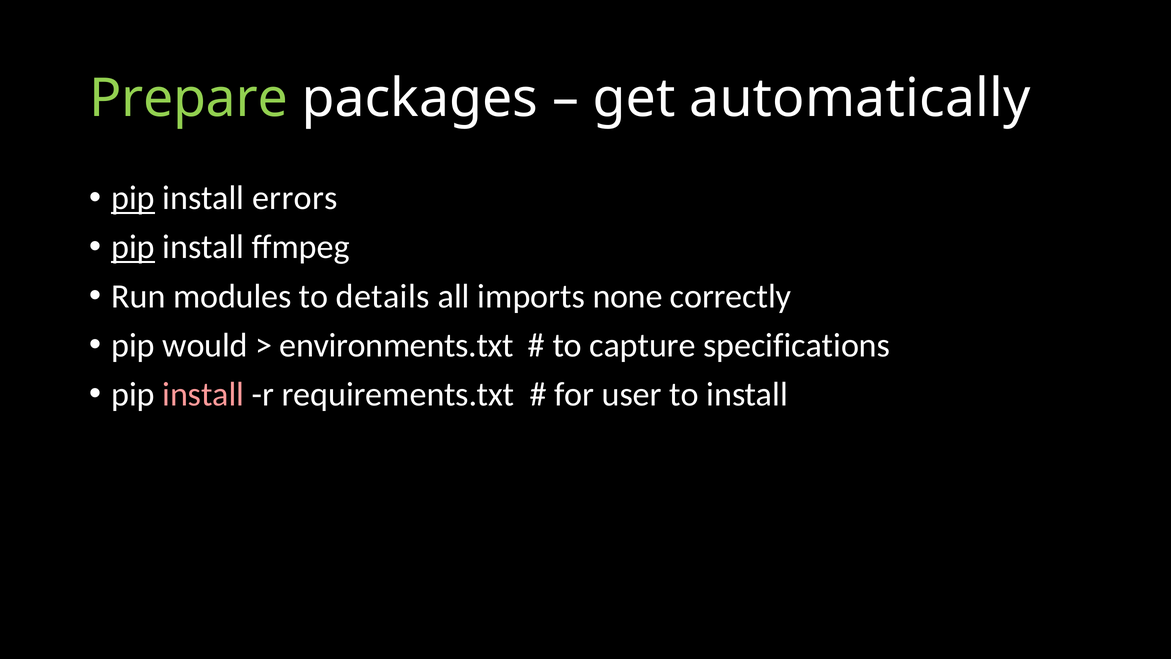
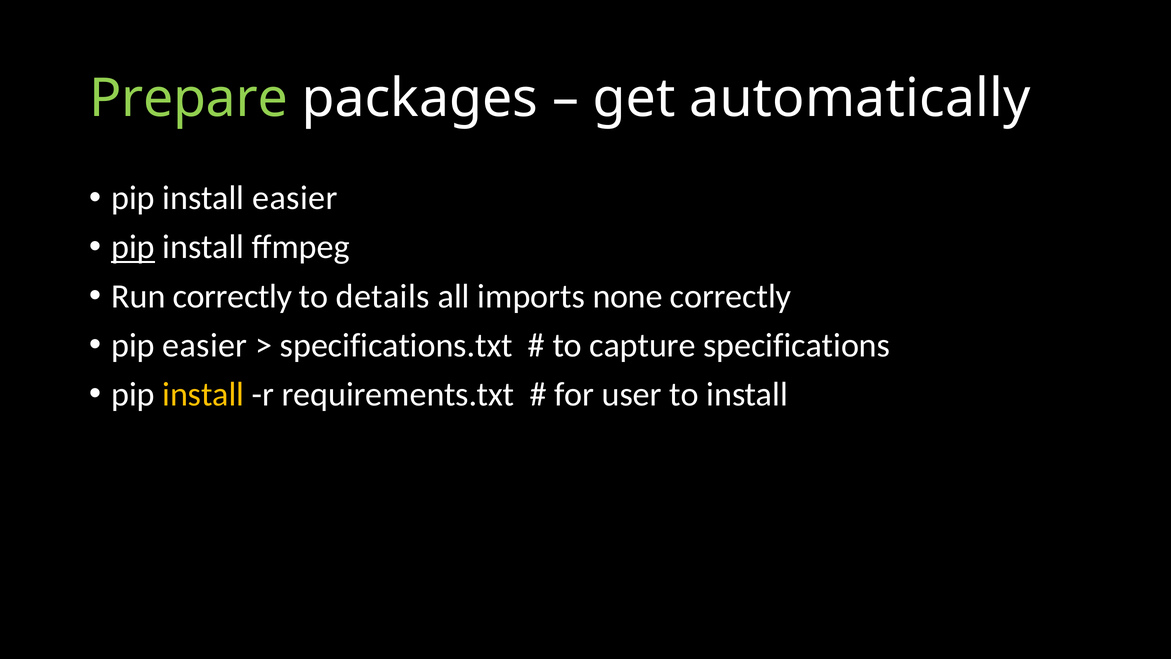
pip underline: present -> none (133, 198)
install errors: errors -> easier (295, 198)
Run modules: modules -> correctly (232, 296)
pip would: would -> easier (205, 345)
environments.txt: environments.txt -> specifications.txt (396, 345)
install colour: pink -> yellow (203, 394)
